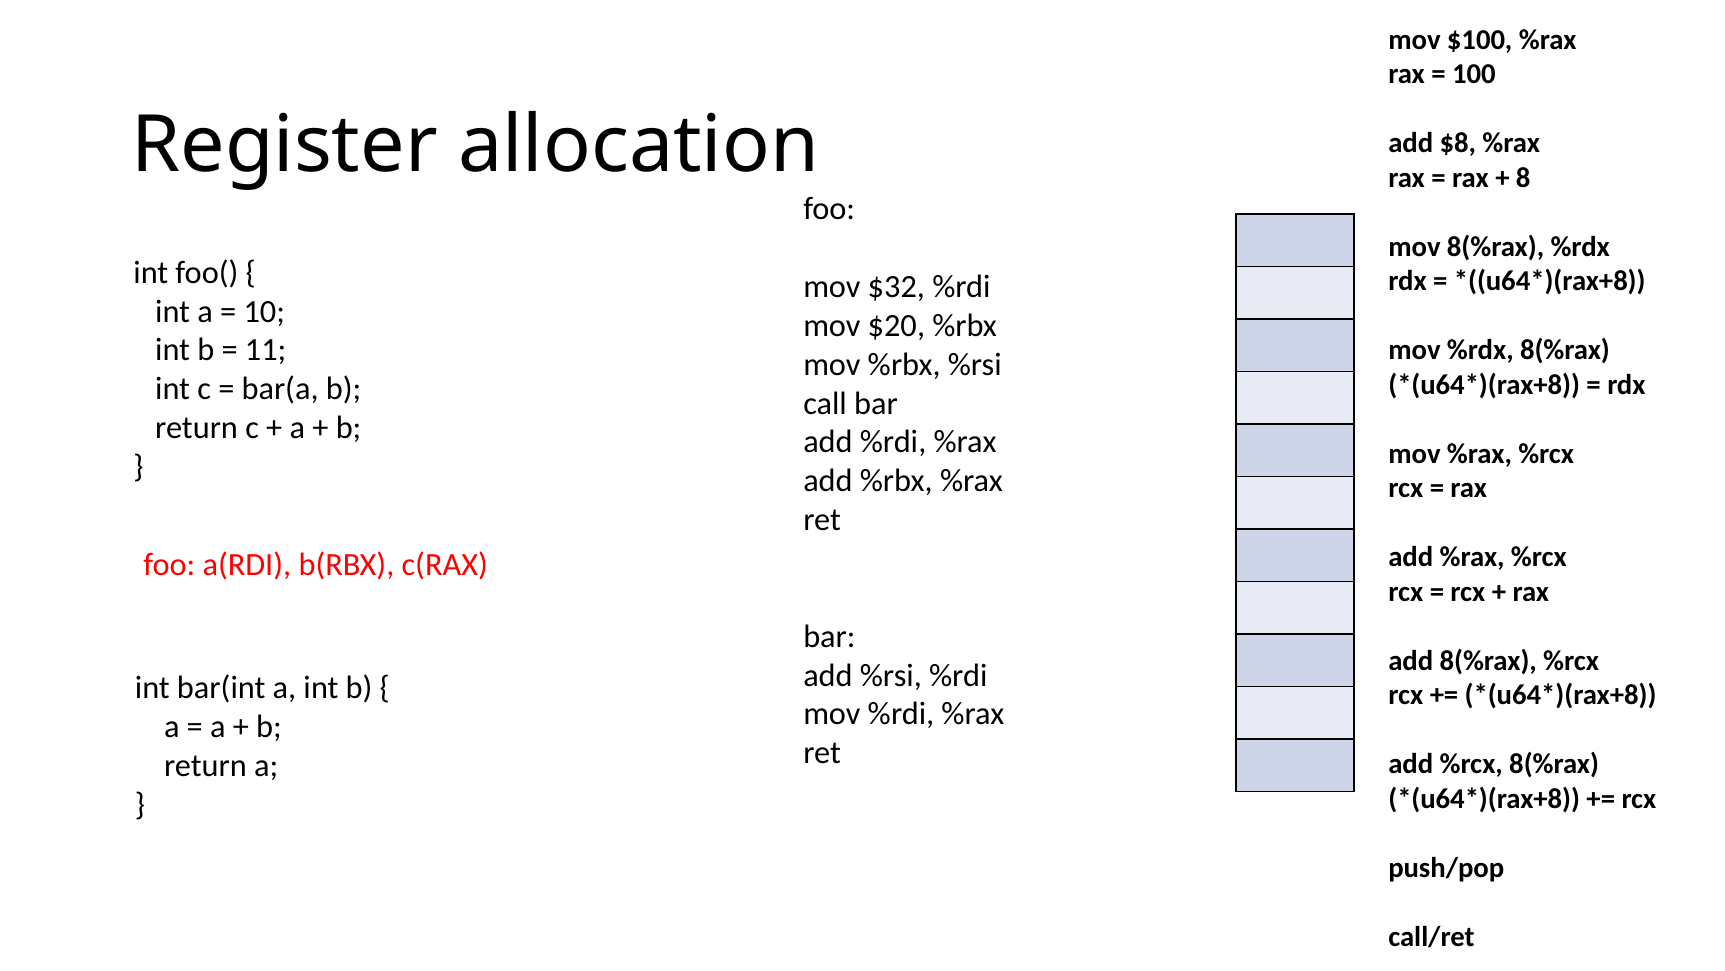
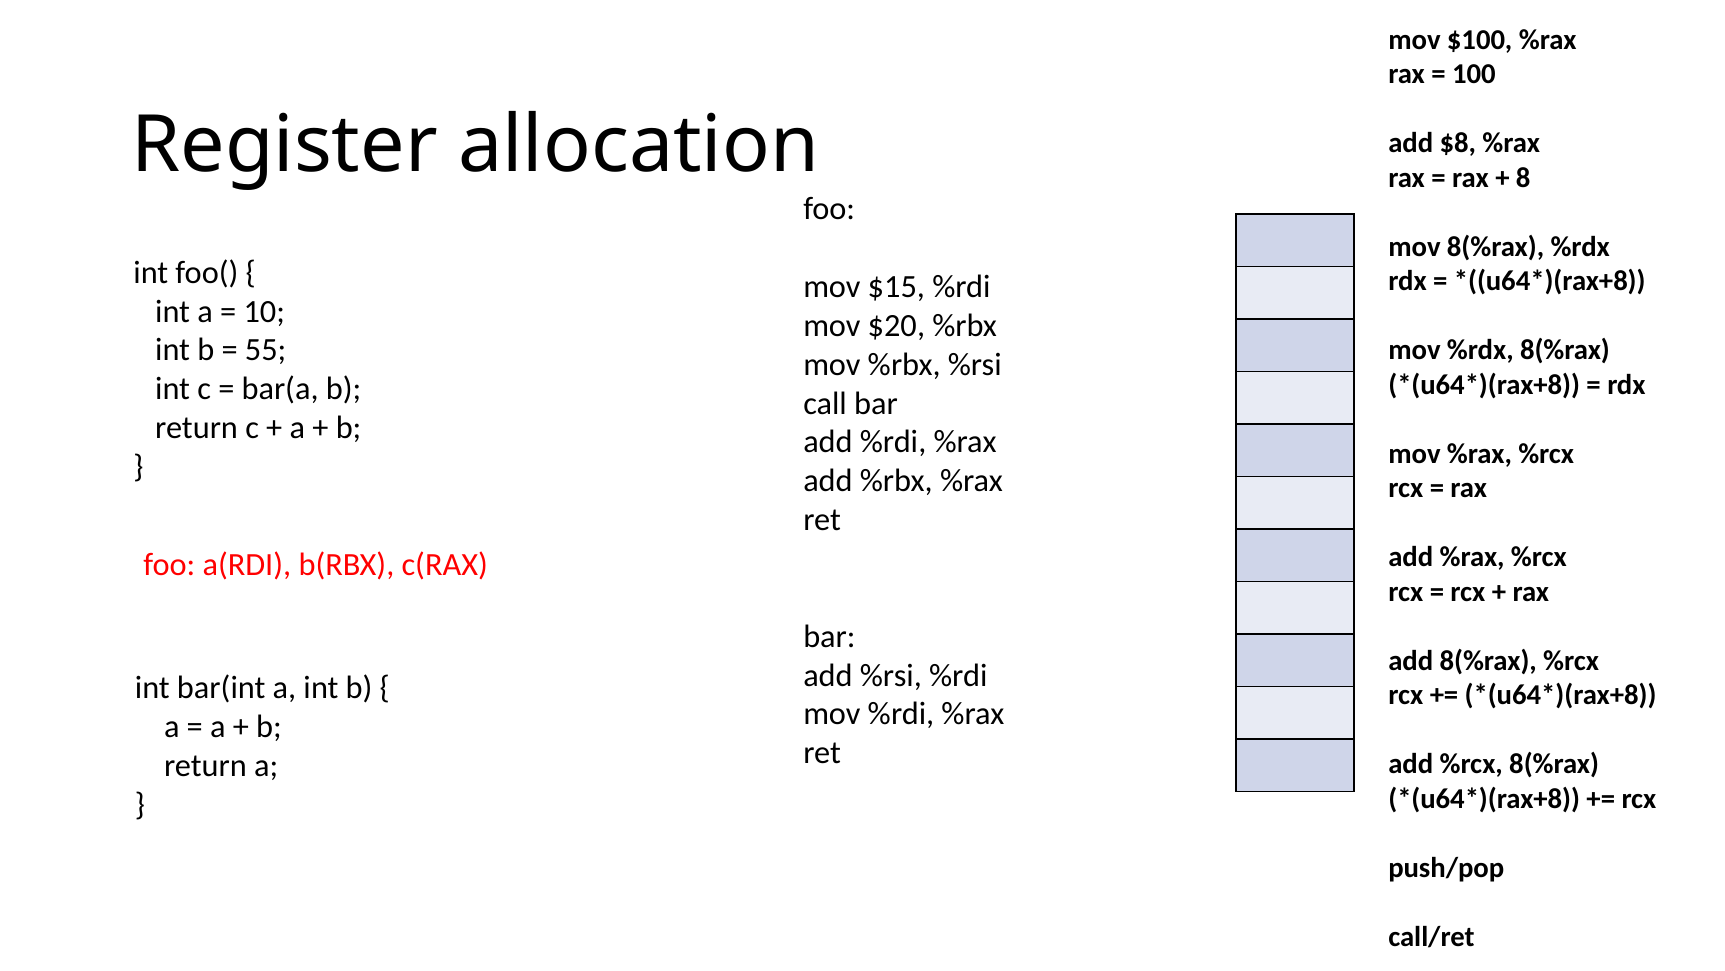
$32: $32 -> $15 (896, 287)
11: 11 -> 55 (266, 350)
